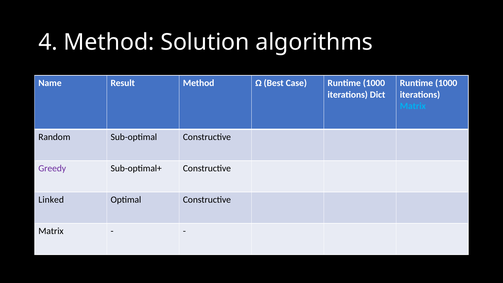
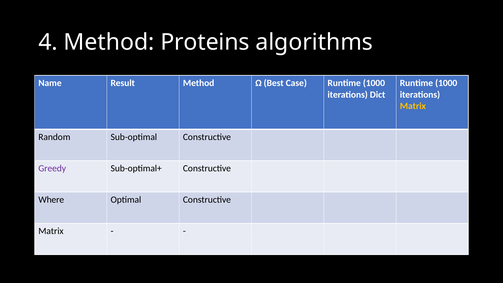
Solution: Solution -> Proteins (205, 42)
Matrix colour: light blue -> yellow (413, 106)
Linked: Linked -> Where (51, 200)
